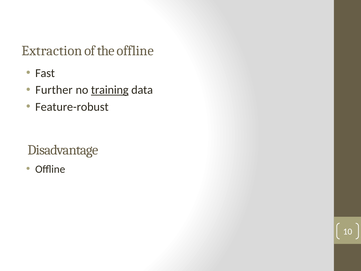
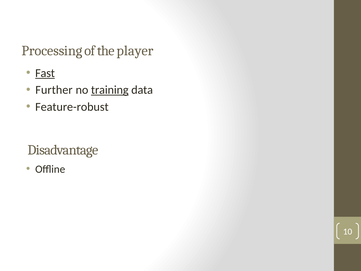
Extraction: Extraction -> Processing (52, 51)
the offline: offline -> player (135, 51)
Fast underline: none -> present (45, 73)
